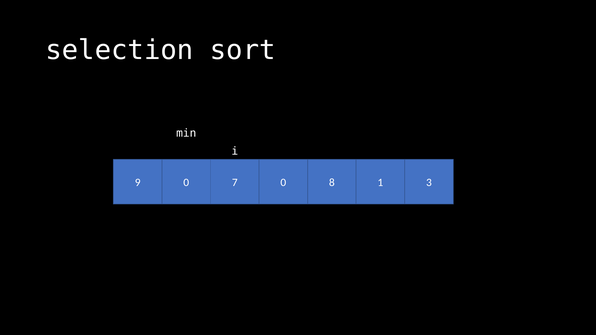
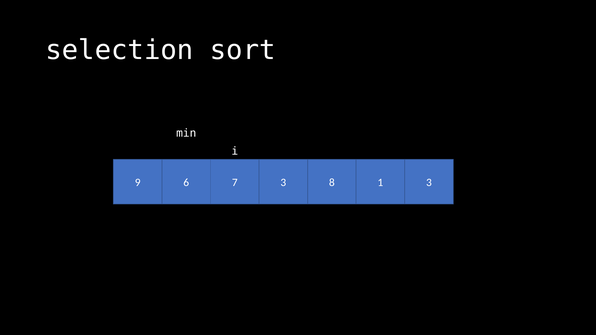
9 0: 0 -> 6 (186, 183)
7 0: 0 -> 3 (283, 183)
